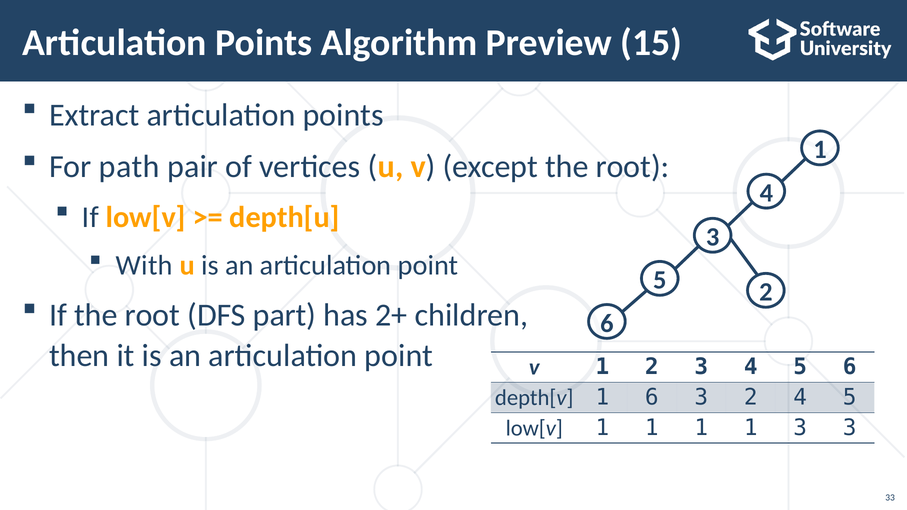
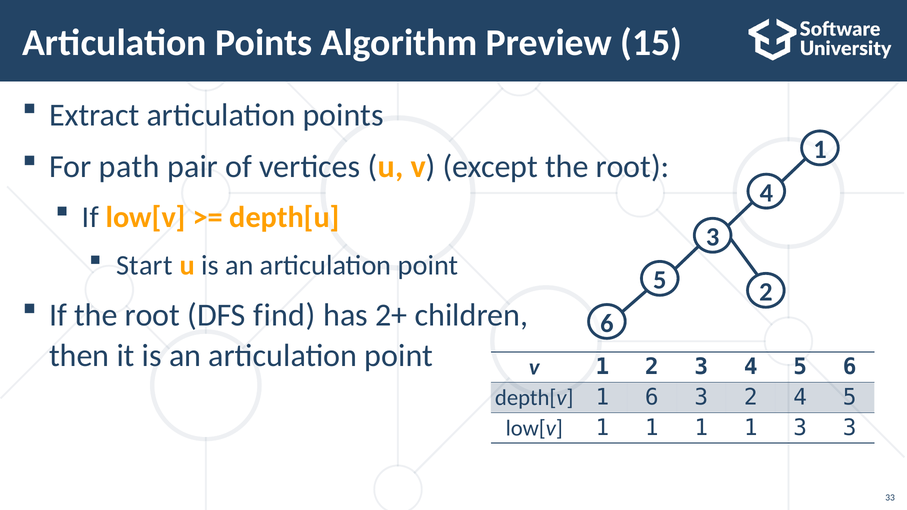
With: With -> Start (144, 265)
part: part -> find (284, 315)
